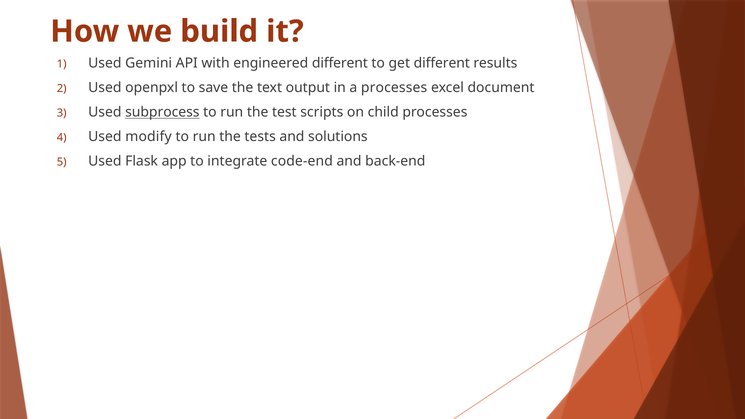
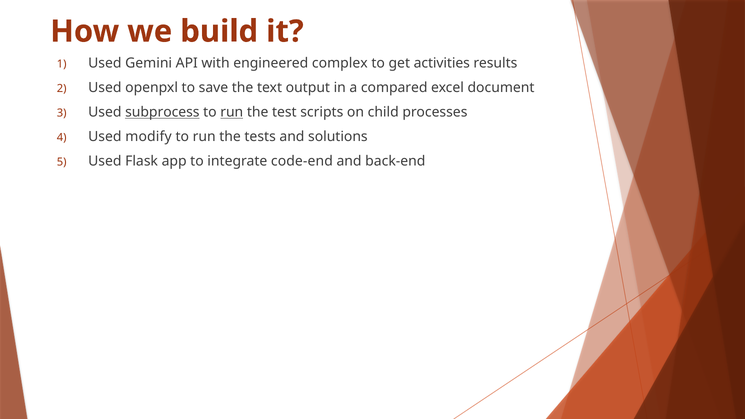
engineered different: different -> complex (340, 63)
get different: different -> activities (442, 63)
a processes: processes -> compared (394, 88)
run underline: none -> present (232, 112)
